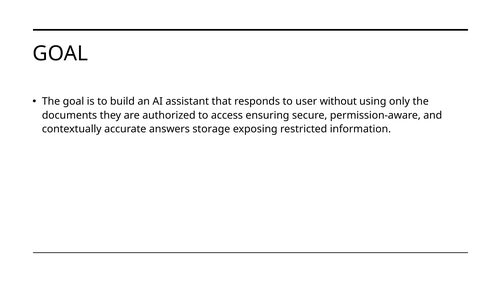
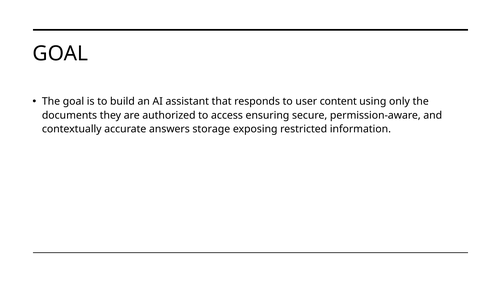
without: without -> content (338, 101)
